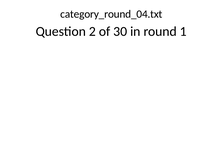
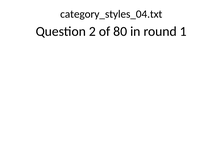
category_round_04.txt: category_round_04.txt -> category_styles_04.txt (111, 14)
30: 30 -> 80 (120, 31)
